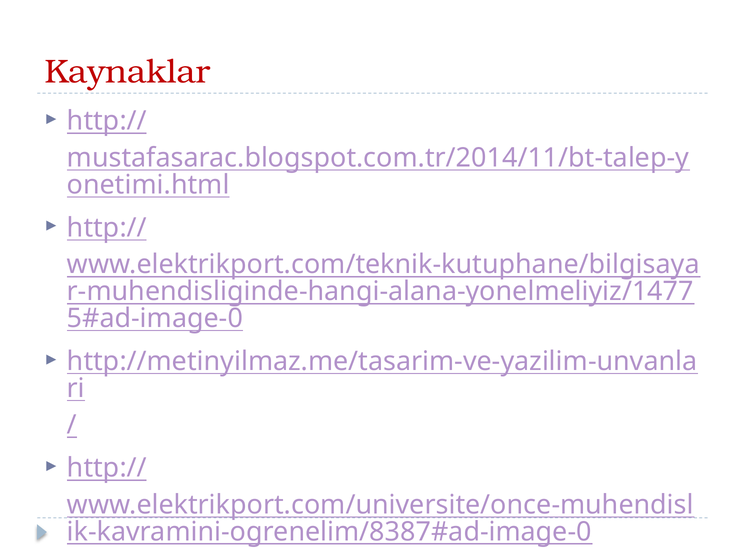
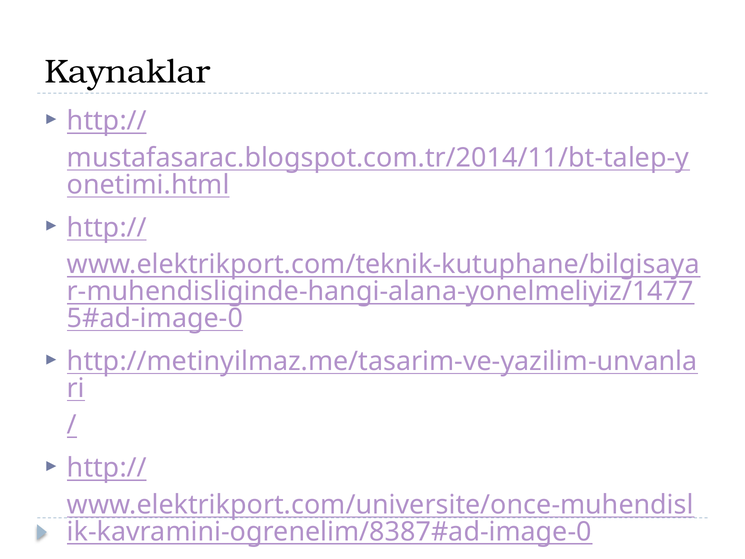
Kaynaklar colour: red -> black (127, 72)
